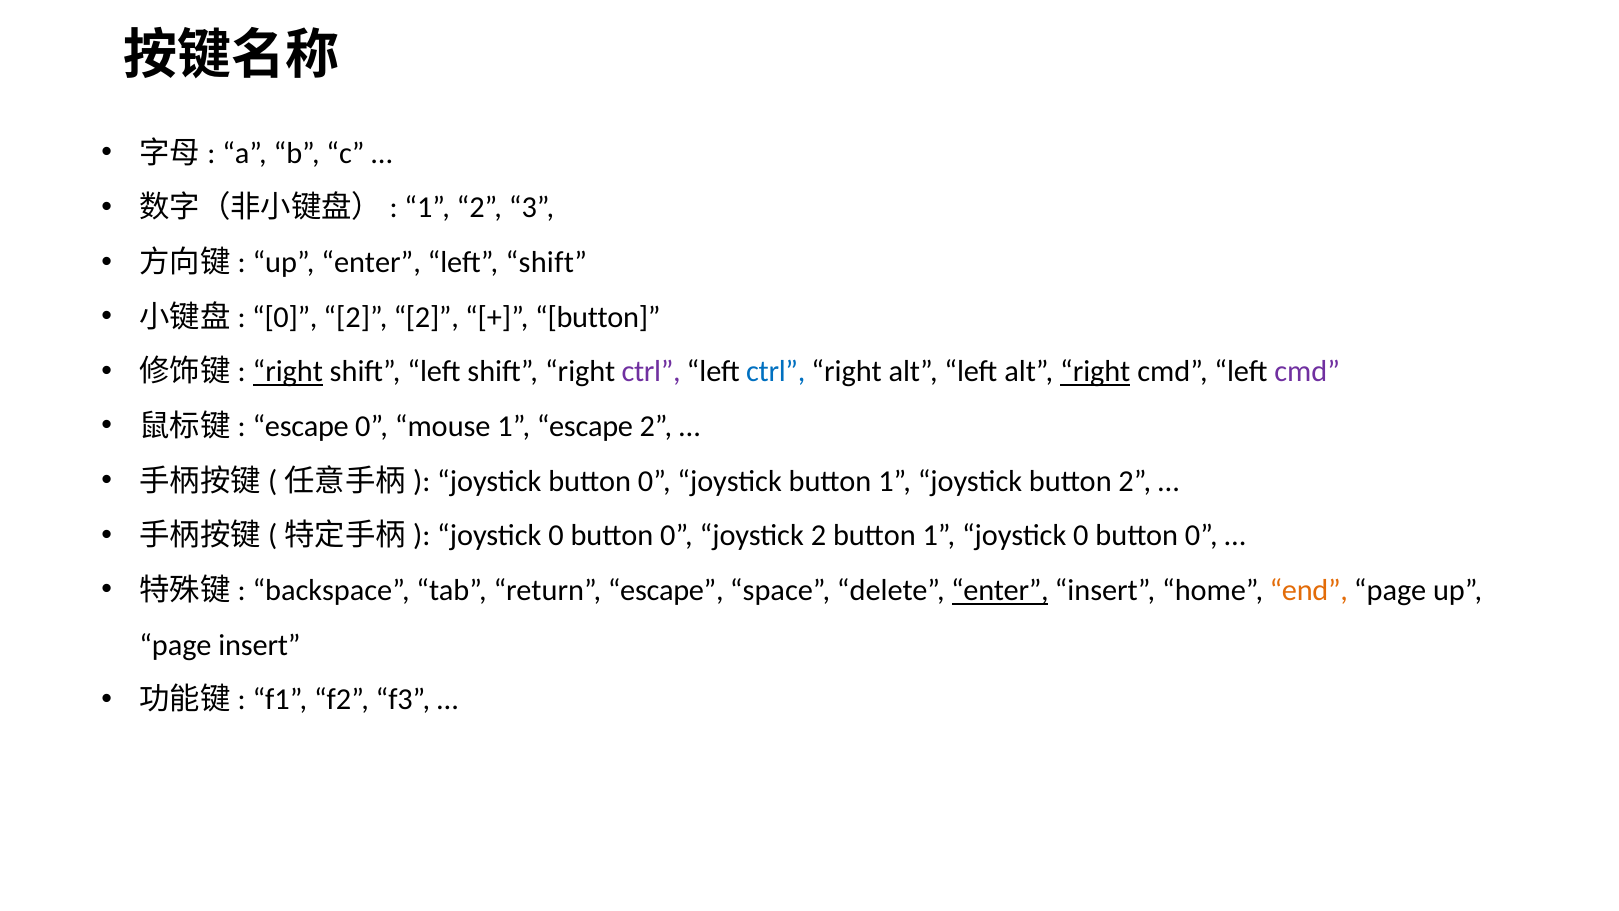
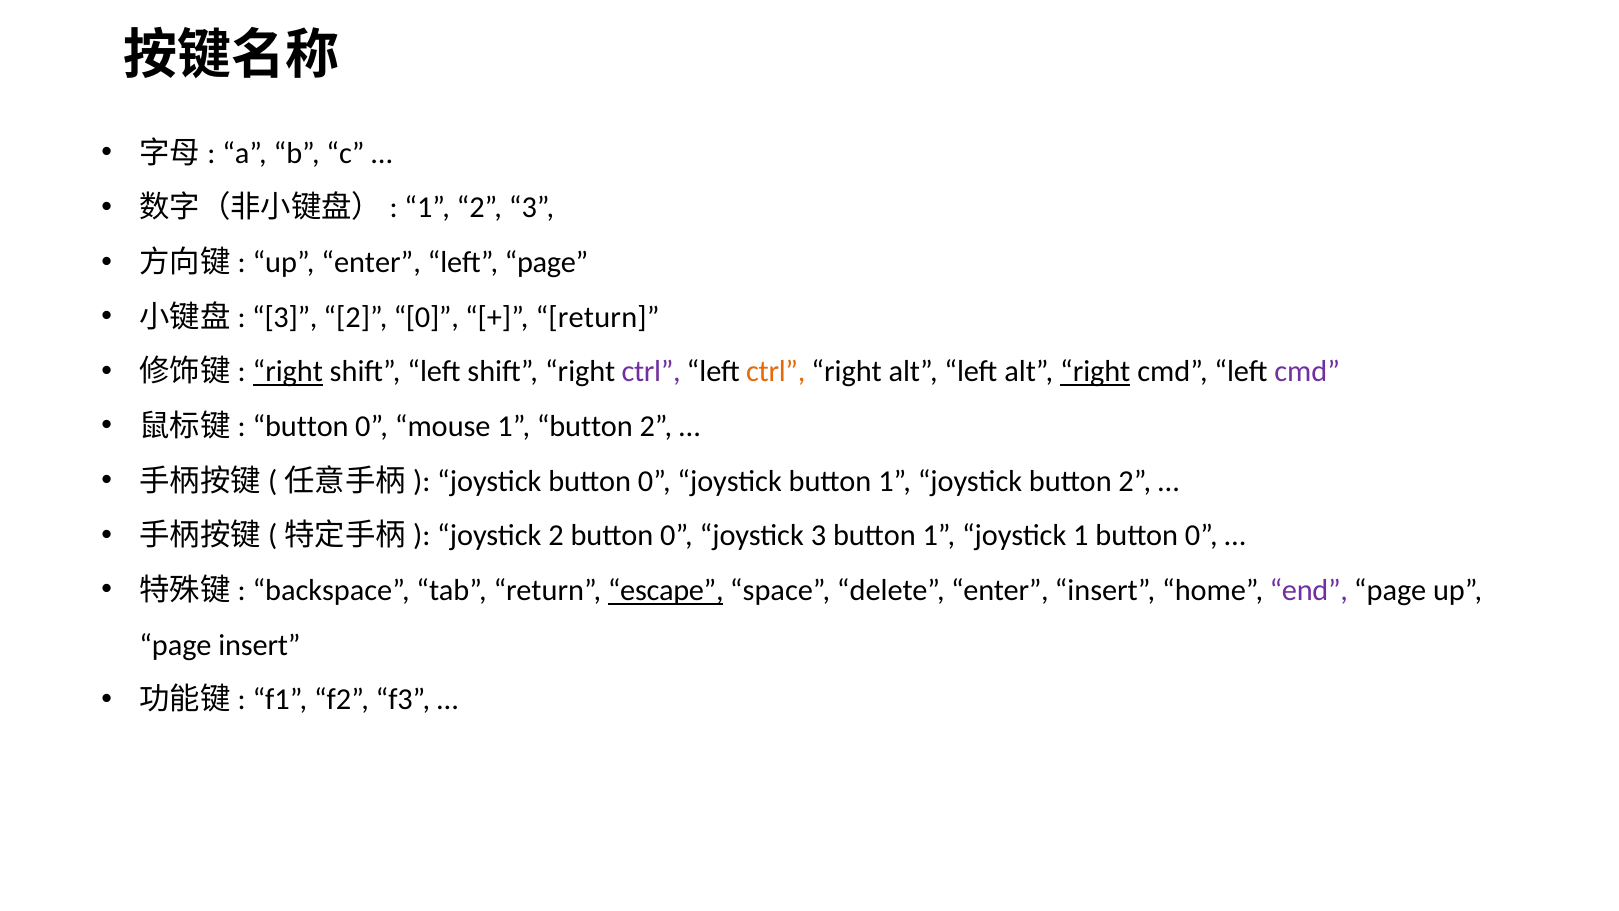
shift: shift -> page (547, 263)
0: 0 -> 3 (285, 317)
2 2: 2 -> 0 (426, 317)
button: button -> return (598, 317)
ctrl colour: blue -> orange (776, 372)
escape: escape -> button (301, 426)
mouse 1 escape: escape -> button (585, 426)
0: 0 -> 2 (556, 536)
joystick 2: 2 -> 3 (818, 536)
1 joystick 0: 0 -> 1 (1081, 536)
escape underline: none -> present (666, 590)
enter underline: present -> none (1000, 590)
end colour: orange -> purple (1309, 590)
